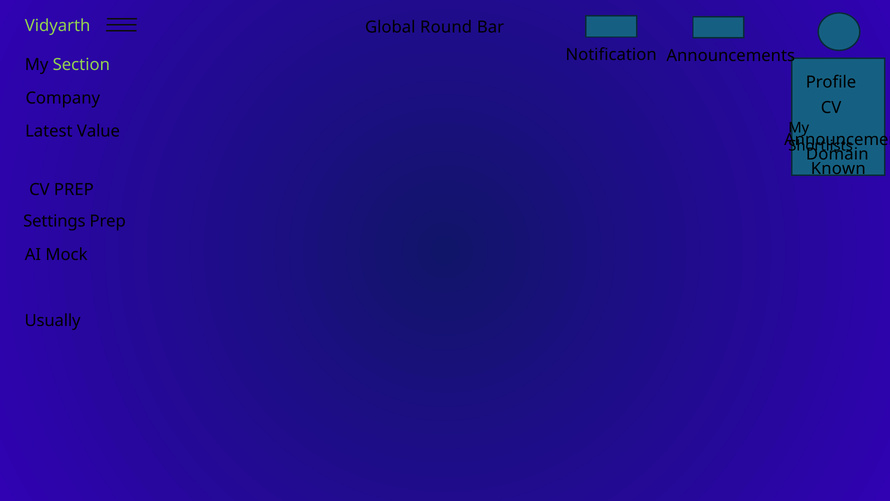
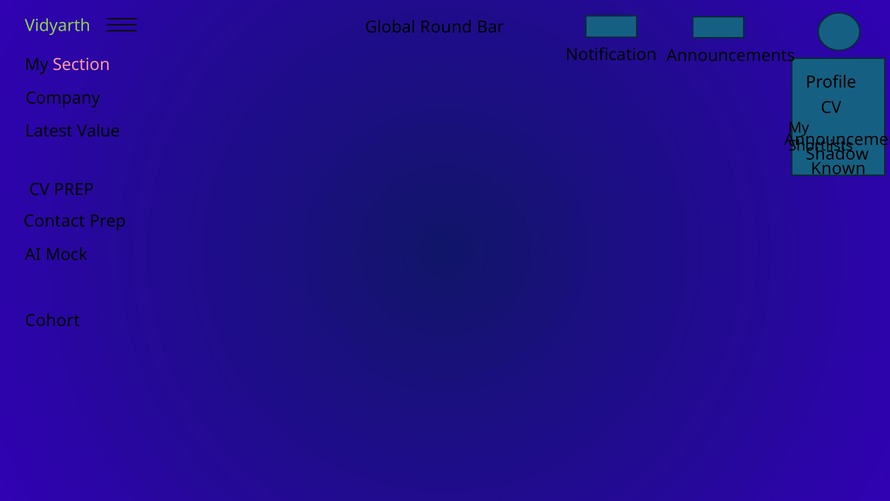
Section colour: light green -> pink (81, 65)
Domain: Domain -> Shadow (837, 154)
Settings: Settings -> Contact (54, 221)
Usually: Usually -> Cohort (52, 321)
